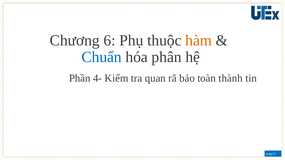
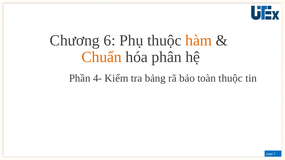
Chuẩn colour: blue -> orange (102, 57)
quan: quan -> bảng (155, 78)
toàn thành: thành -> thuộc (231, 78)
